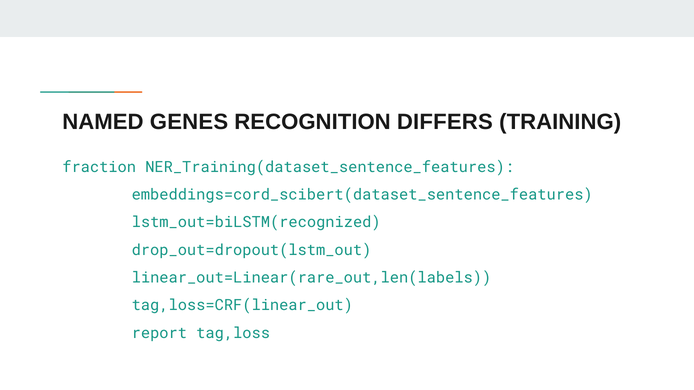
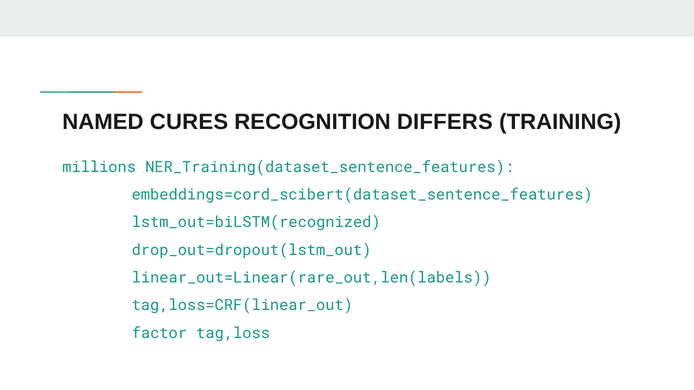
GENES: GENES -> CURES (189, 122)
fraction: fraction -> millions (99, 167)
report: report -> factor (159, 333)
